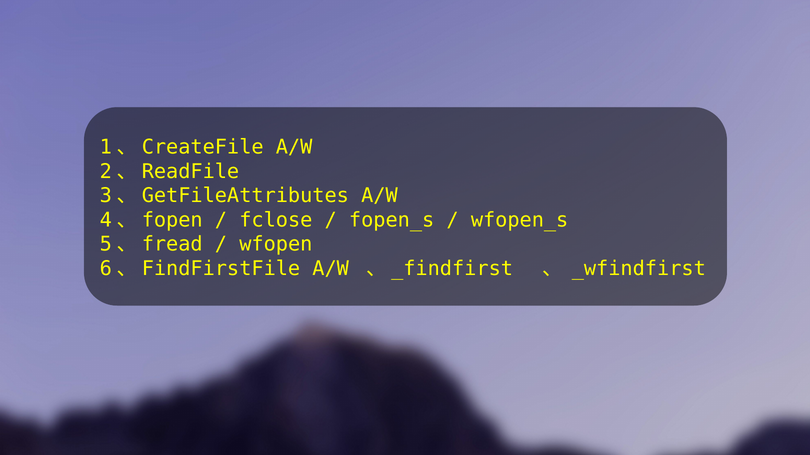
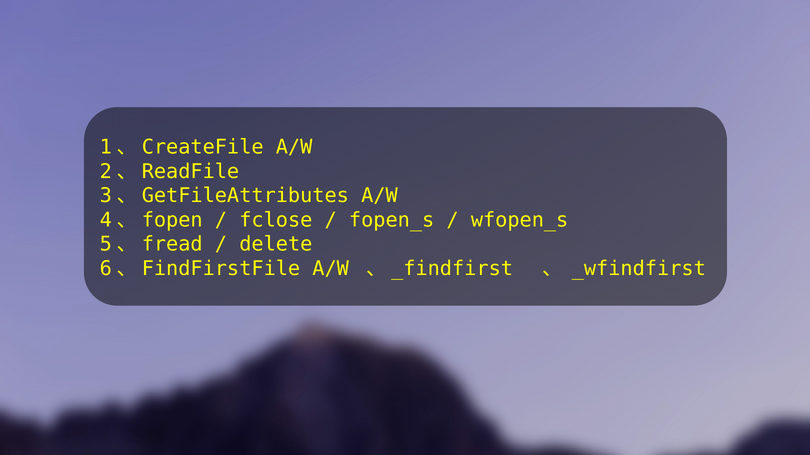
wfopen: wfopen -> delete (276, 245)
